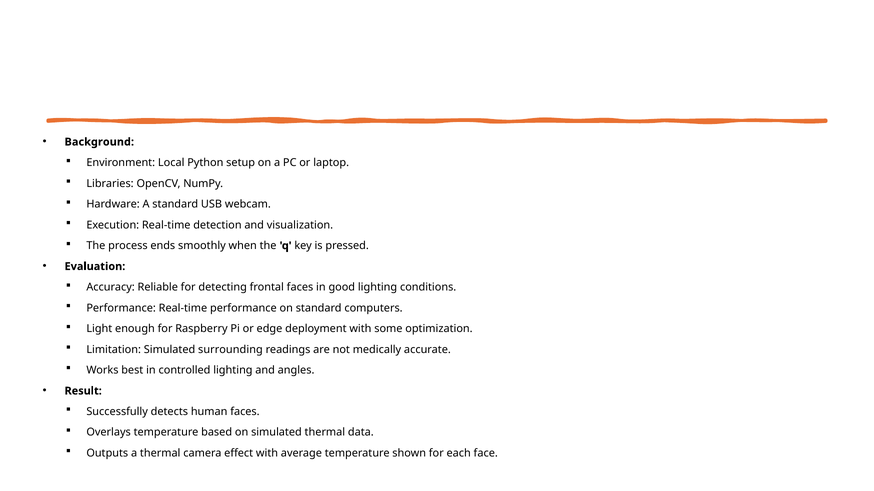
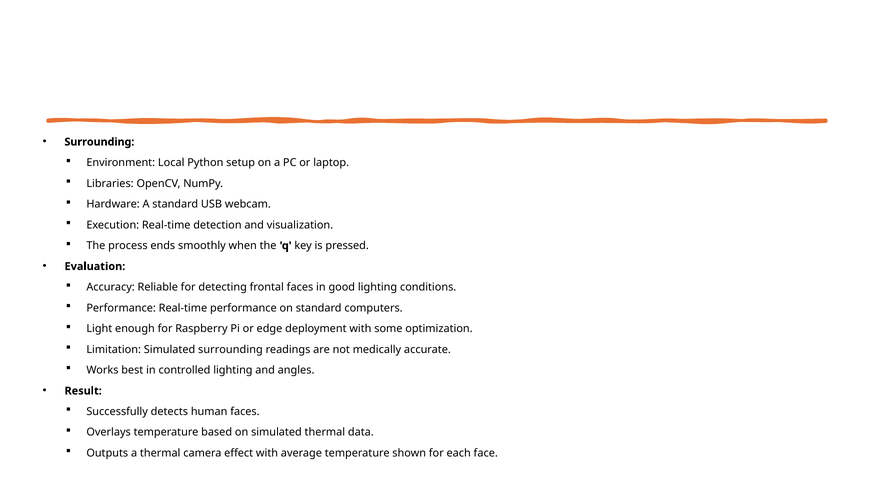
Background: Background -> Surrounding (99, 142)
